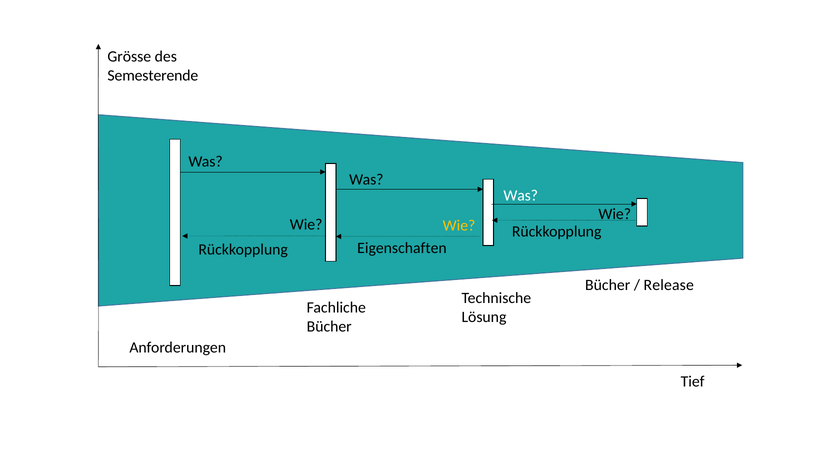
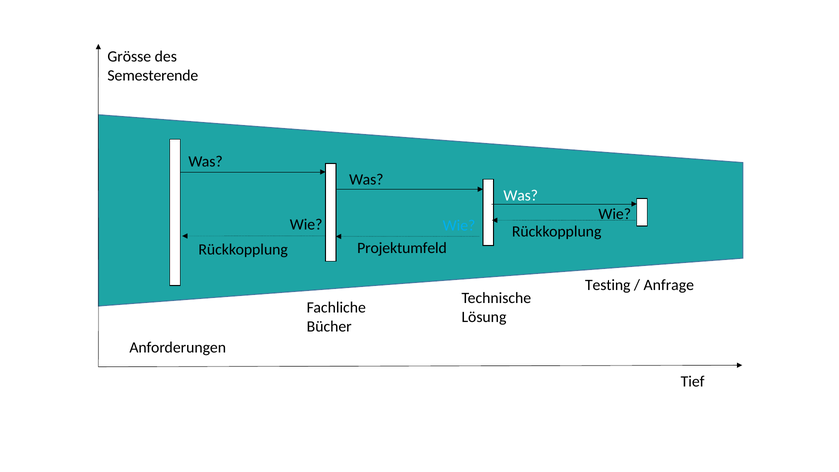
Wie colour: yellow -> light blue (459, 225)
Eigenschaften: Eigenschaften -> Projektumfeld (402, 248)
Bücher: Bücher -> Testing (608, 285)
Release: Release -> Anfrage (669, 285)
